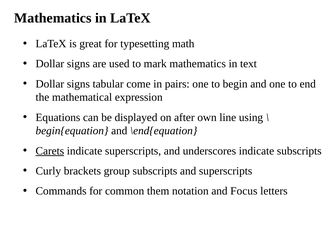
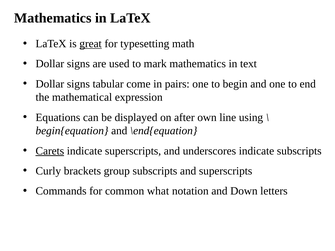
great underline: none -> present (91, 44)
them: them -> what (158, 191)
Focus: Focus -> Down (244, 191)
